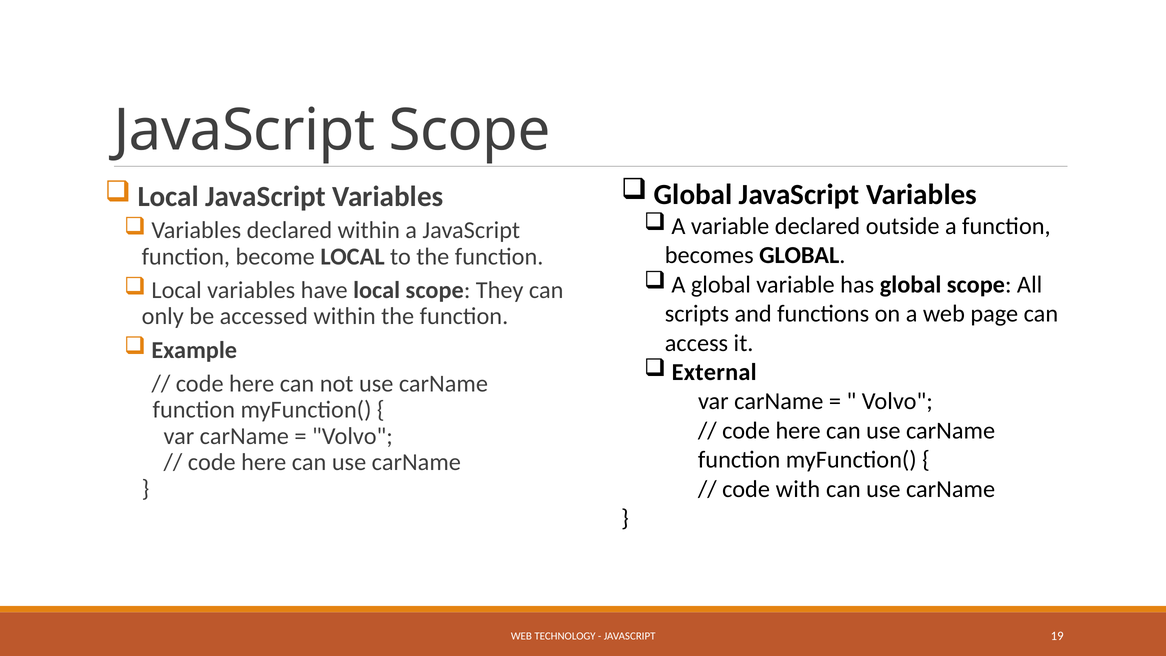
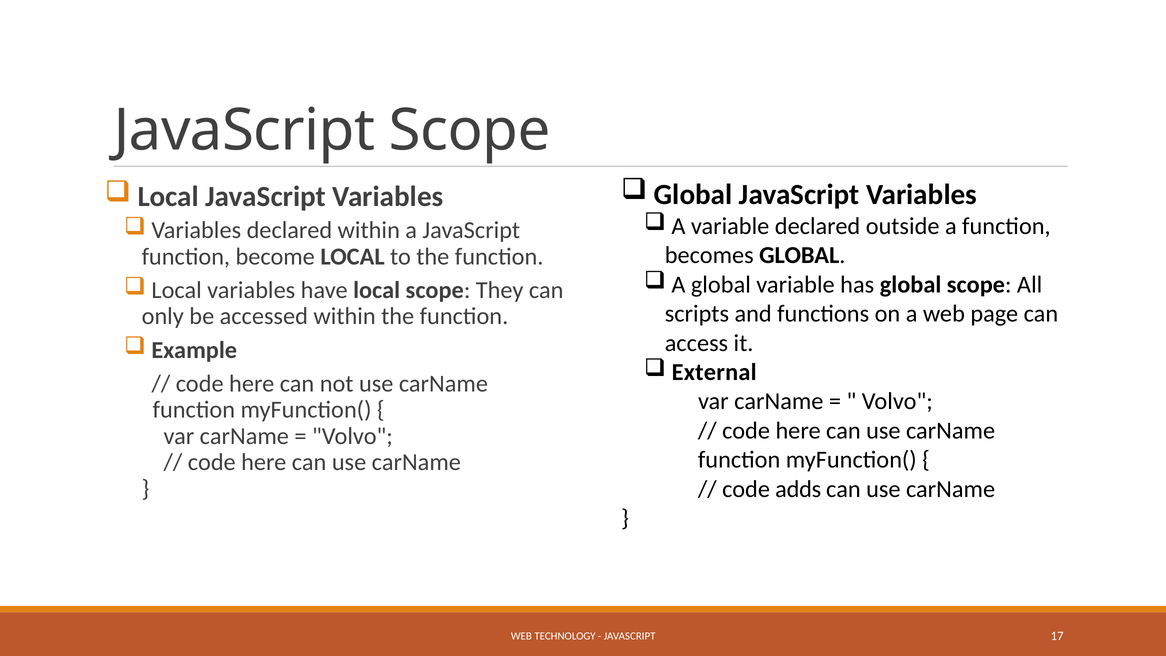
with: with -> adds (798, 489)
19: 19 -> 17 (1057, 636)
